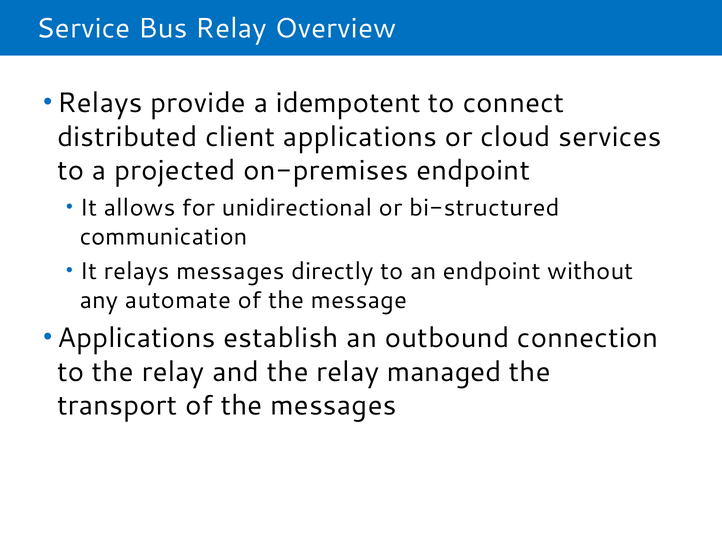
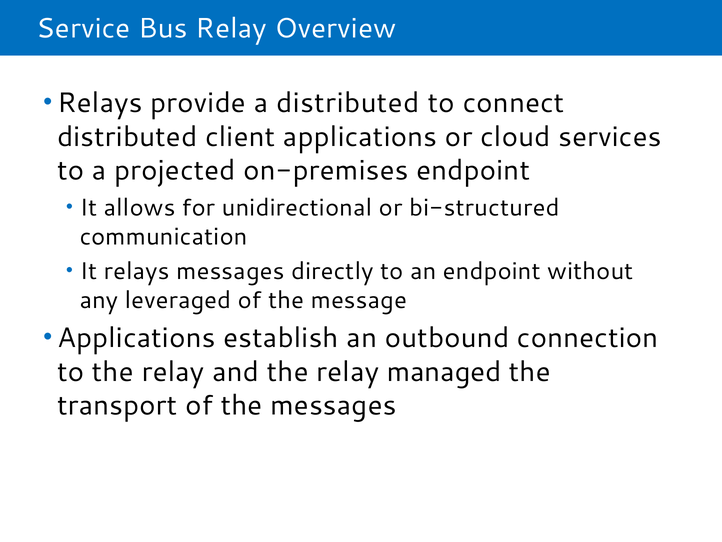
a idempotent: idempotent -> distributed (348, 103)
automate: automate -> leveraged (178, 300)
